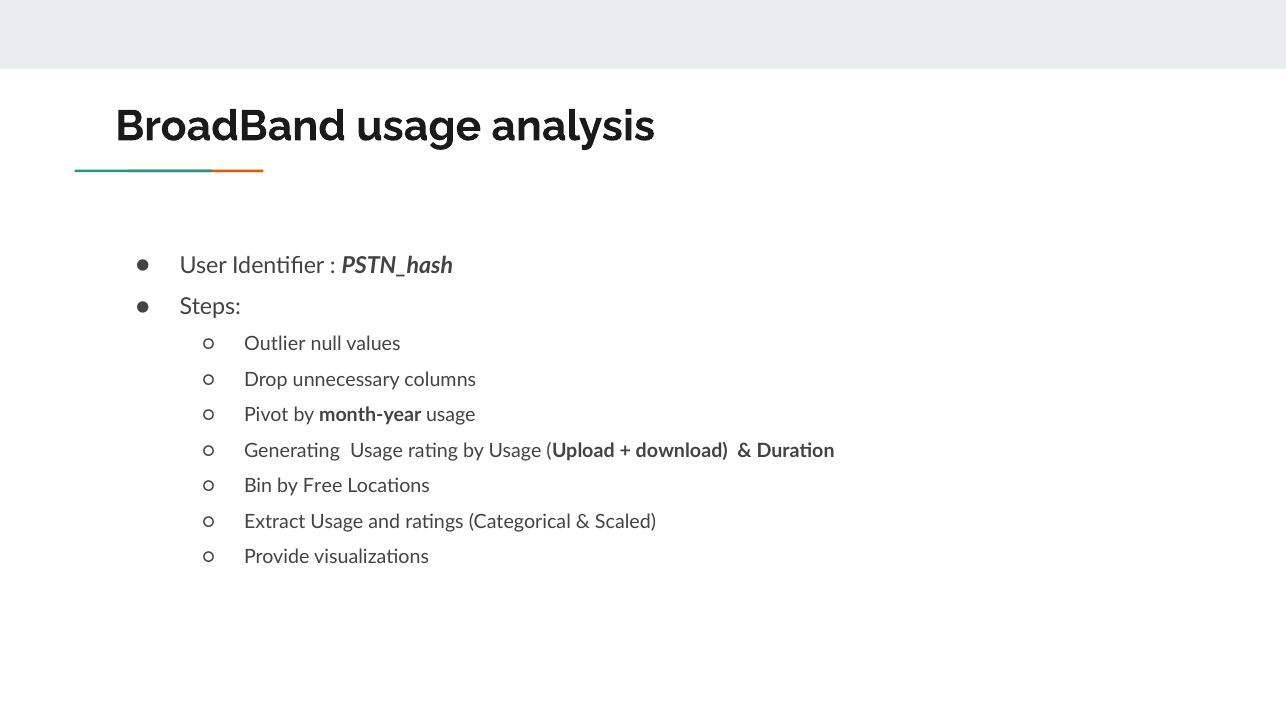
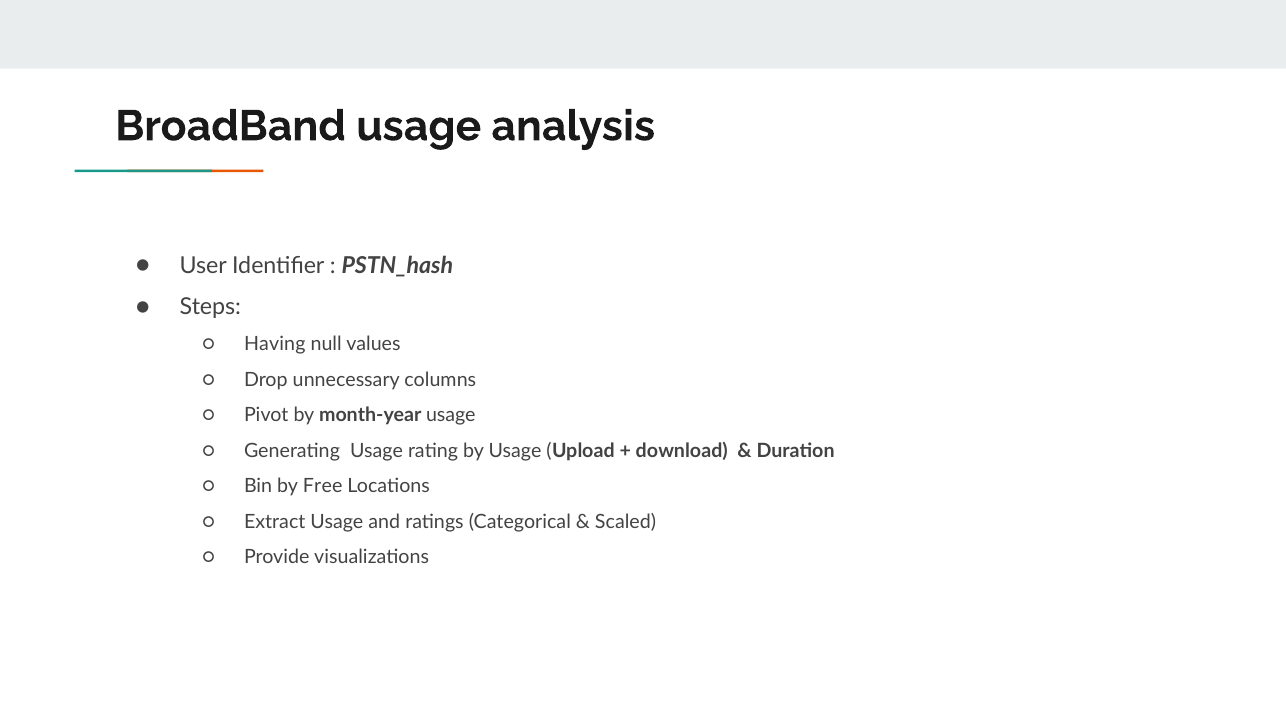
Outlier: Outlier -> Having (275, 344)
